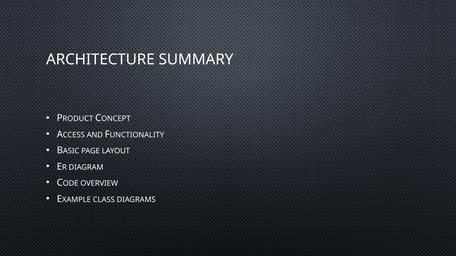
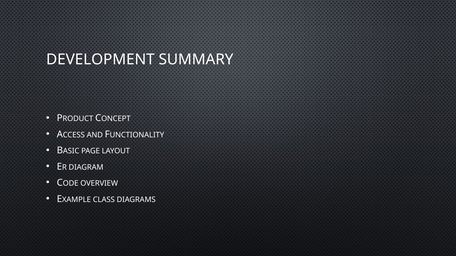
ARCHITECTURE: ARCHITECTURE -> DEVELOPMENT (100, 59)
